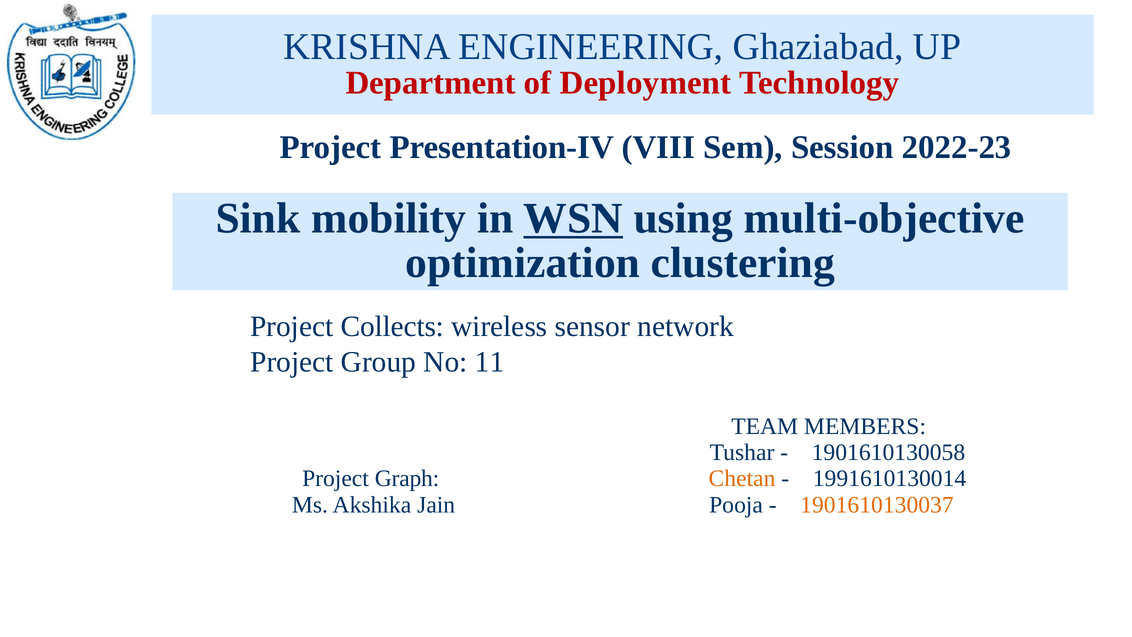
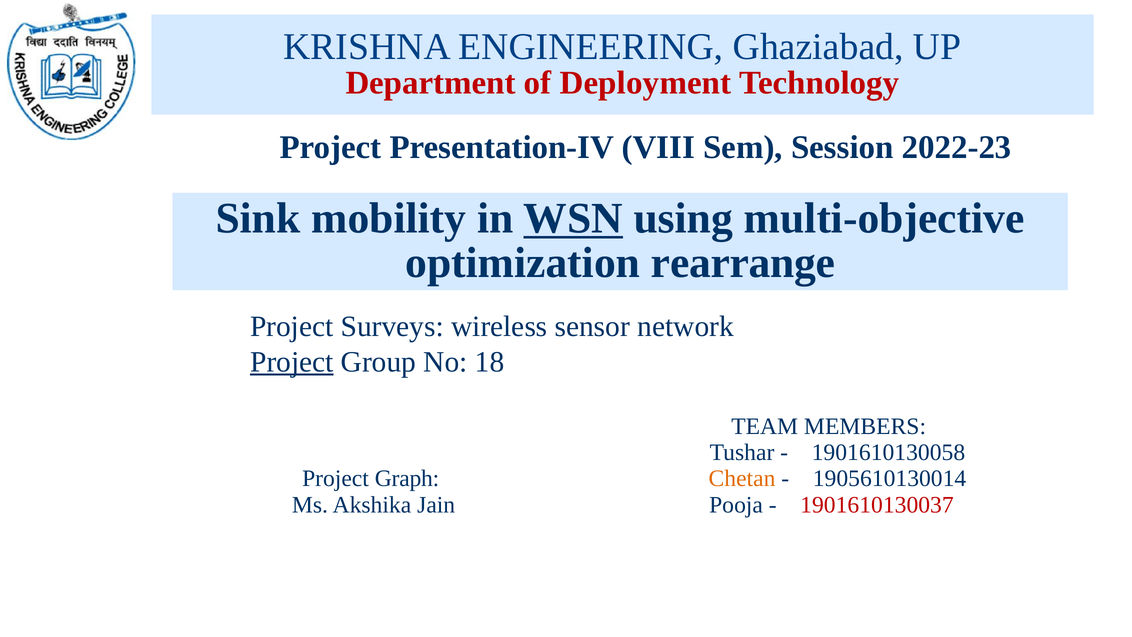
clustering: clustering -> rearrange (743, 263)
Collects: Collects -> Surveys (392, 326)
Project underline: none -> present (292, 362)
11: 11 -> 18 (490, 362)
1991610130014: 1991610130014 -> 1905610130014 (890, 478)
1901610130037 colour: orange -> red (877, 505)
